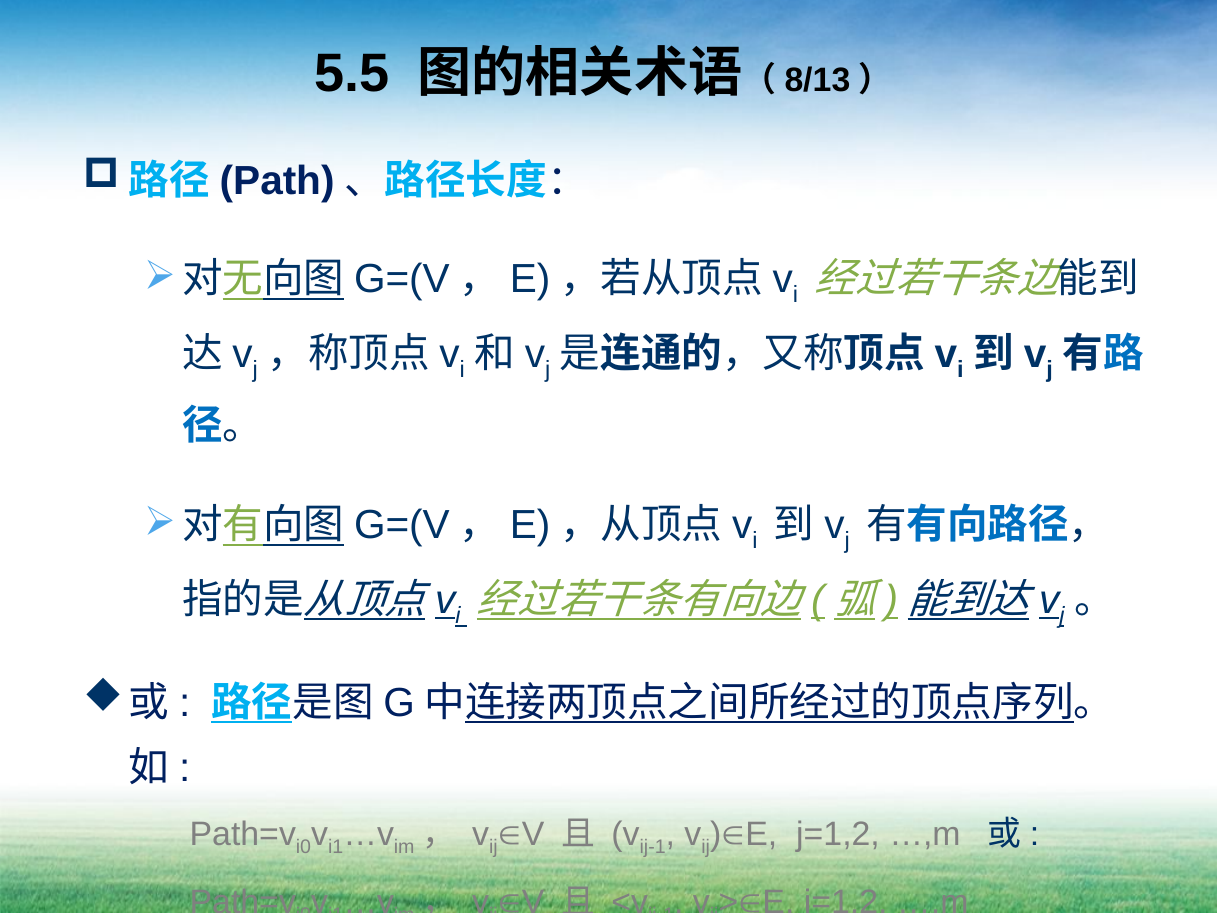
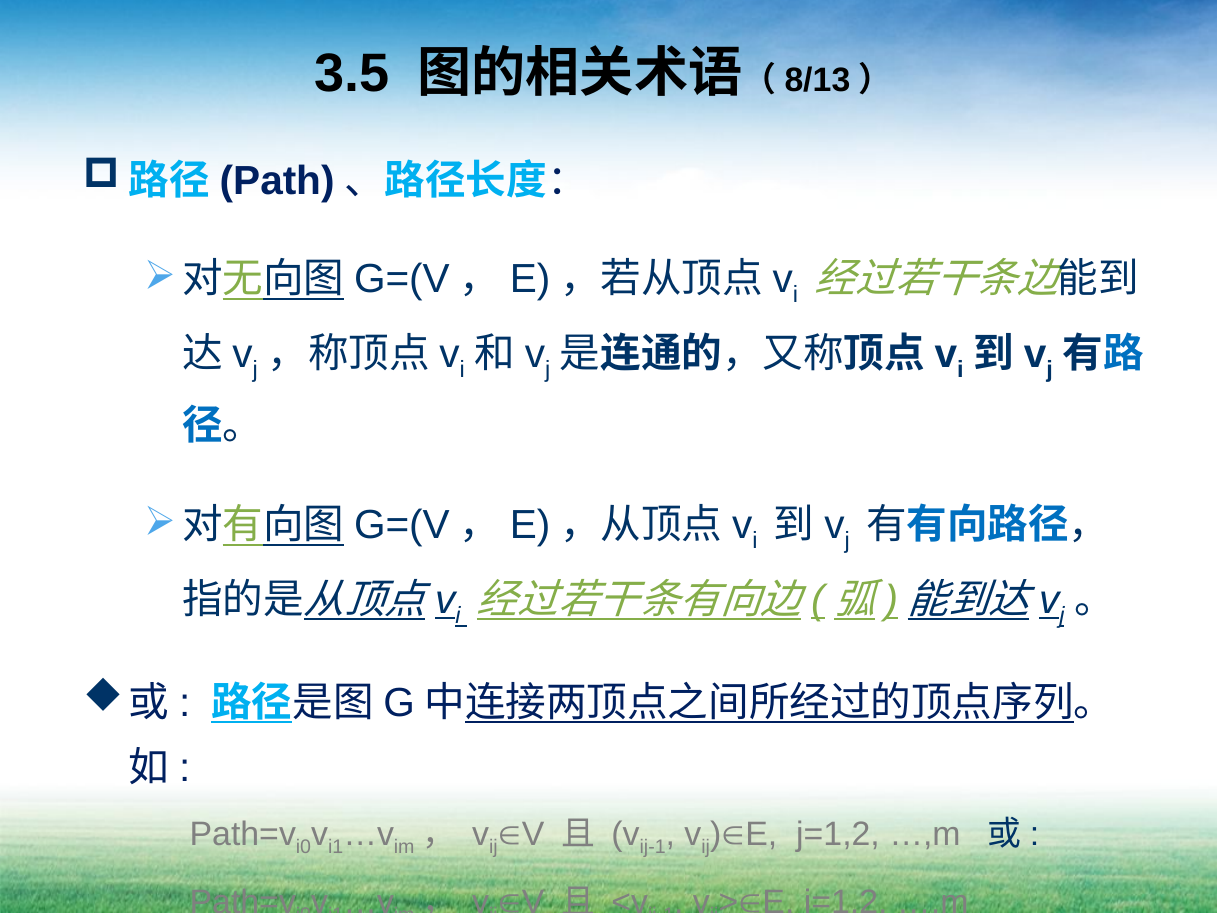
5.5: 5.5 -> 3.5 (352, 73)
